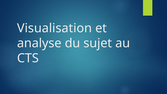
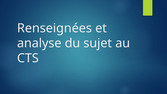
Visualisation: Visualisation -> Renseignées (55, 28)
